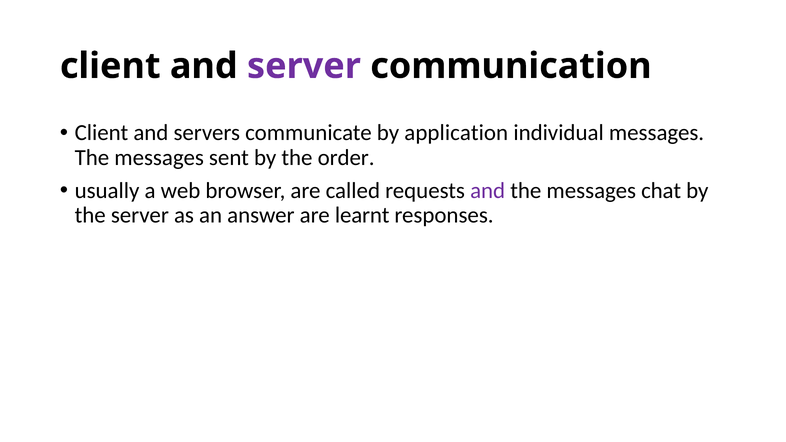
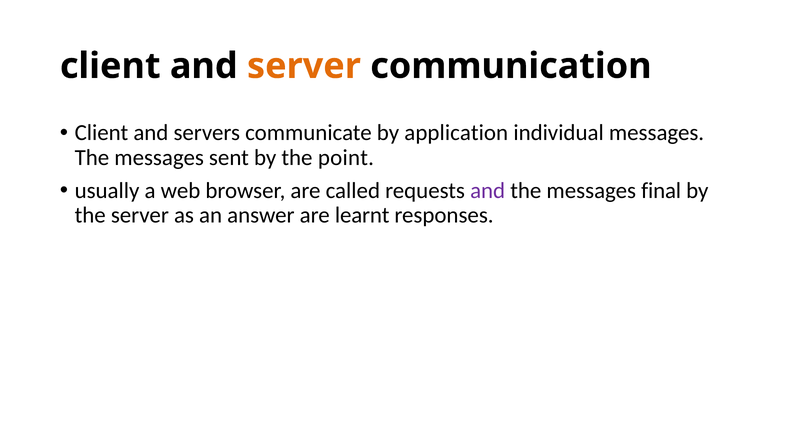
server colour: purple -> orange (304, 66)
order: order -> point (346, 158)
chat: chat -> final (661, 191)
